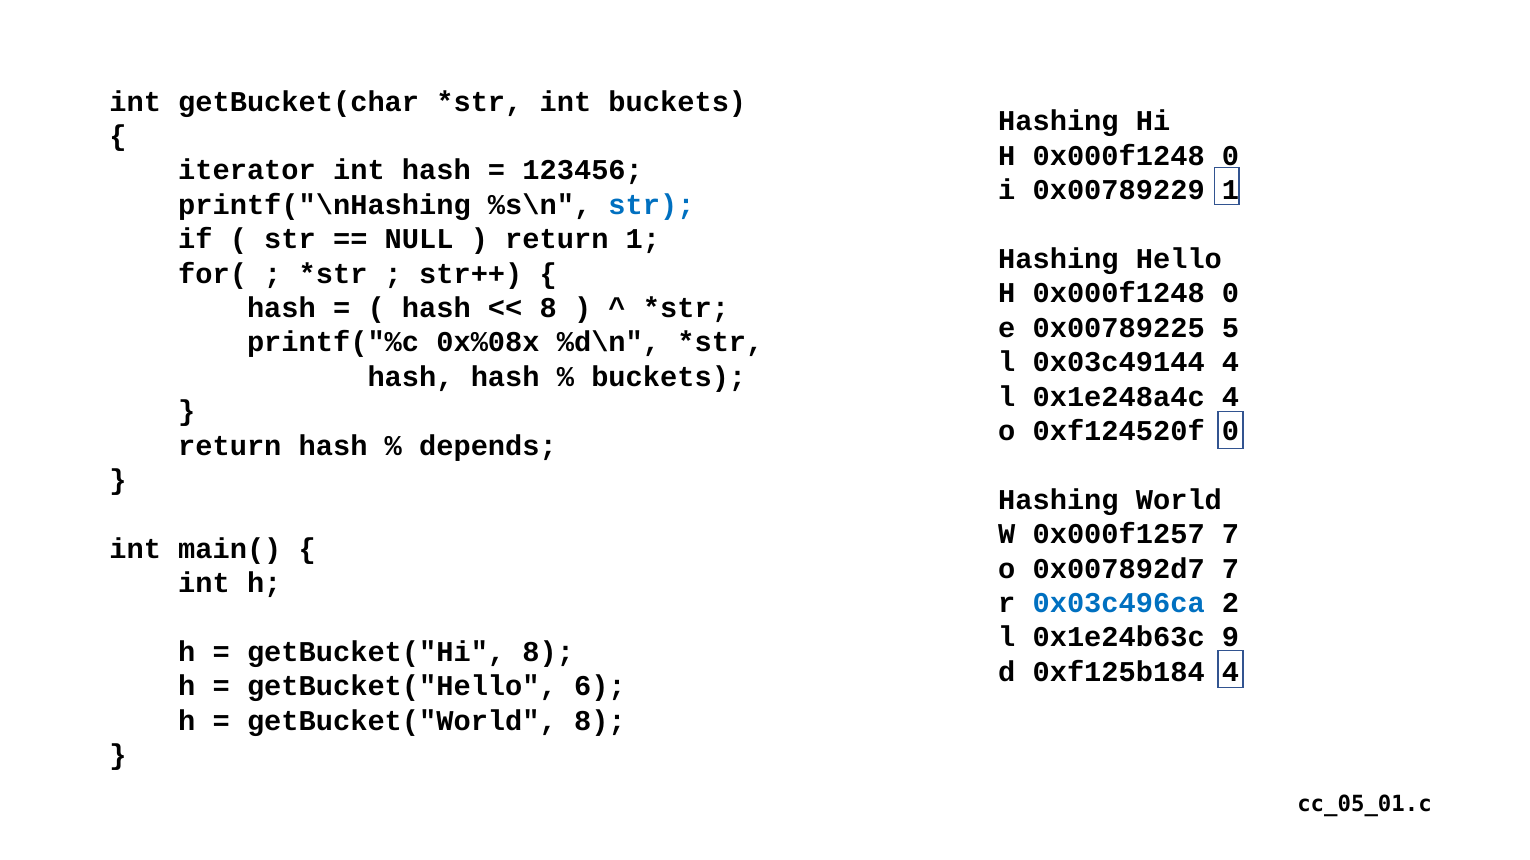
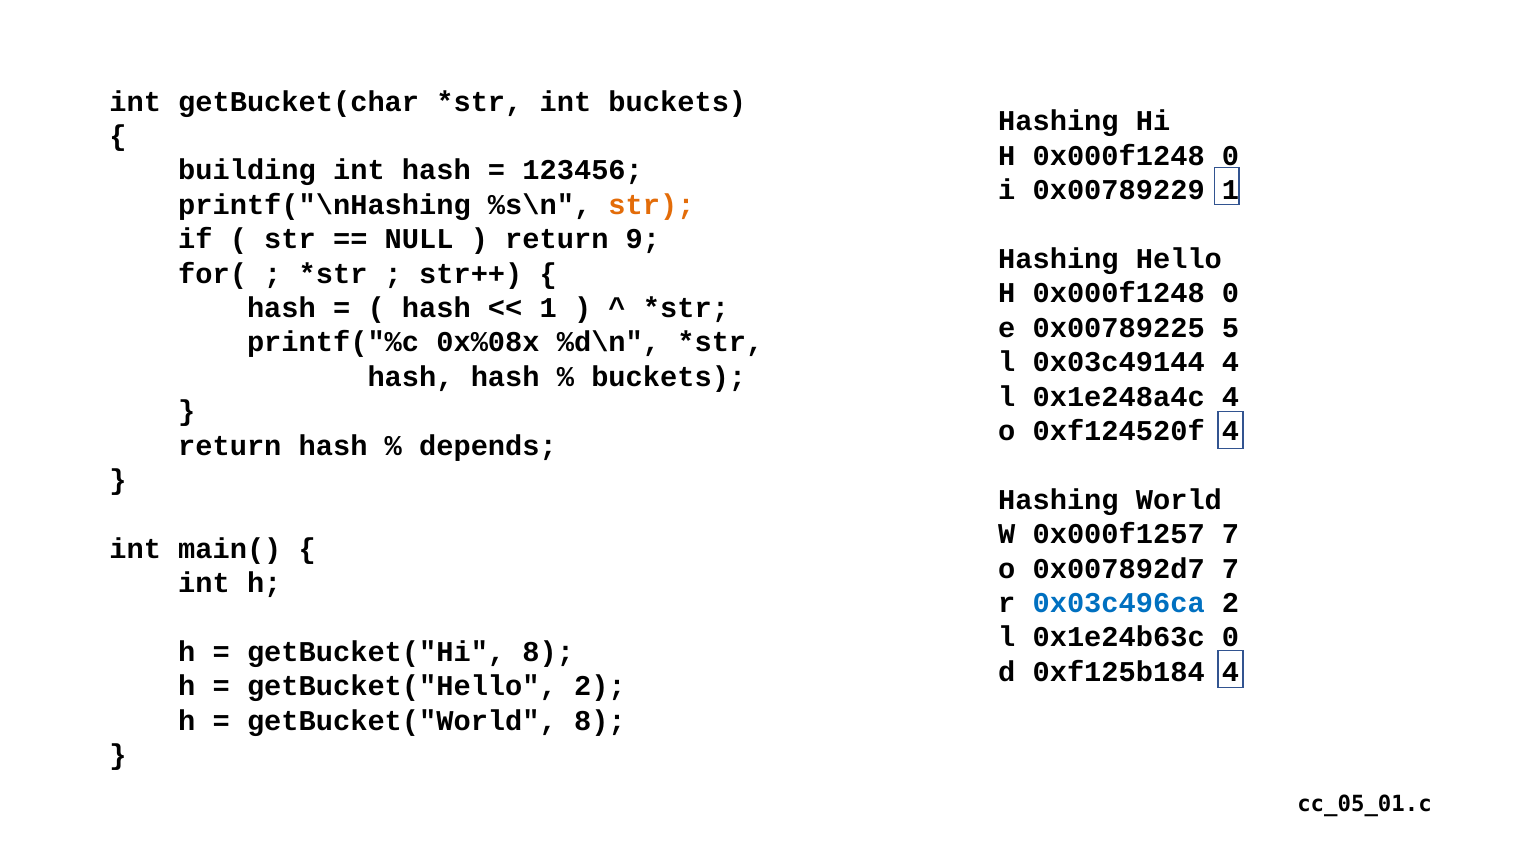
iterator: iterator -> building (247, 171)
str colour: blue -> orange (652, 205)
return 1: 1 -> 9 (643, 239)
8: 8 -> 1 (548, 308)
0xf124520f 0: 0 -> 4 (1231, 431)
0x1e24b63c 9: 9 -> 0 (1231, 638)
getBucket("Hello 6: 6 -> 2 (600, 687)
